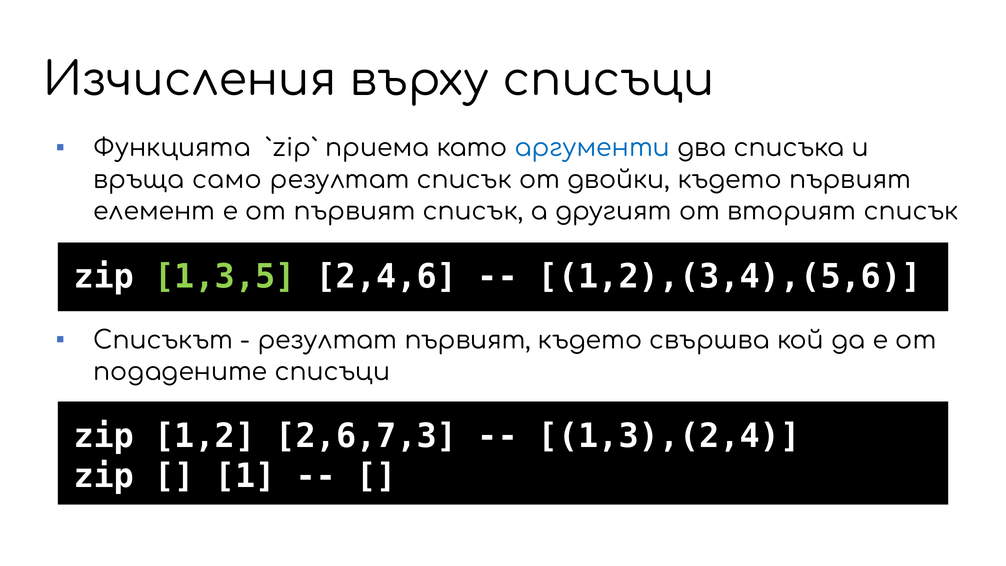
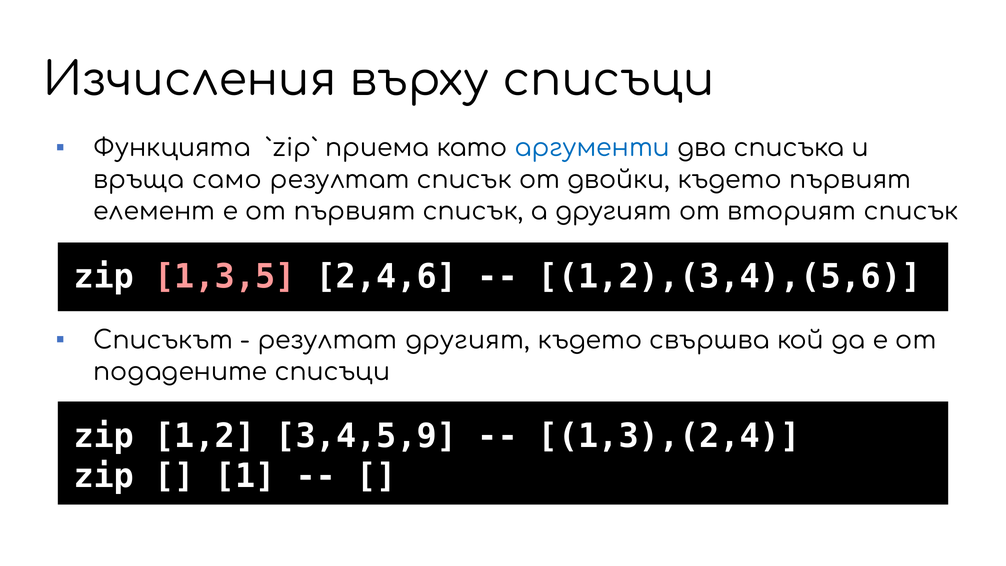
1,3,5 colour: light green -> pink (225, 277)
резултат първият: първият -> другият (468, 340)
2,6,7,3: 2,6,7,3 -> 3,4,5,9 (366, 436)
